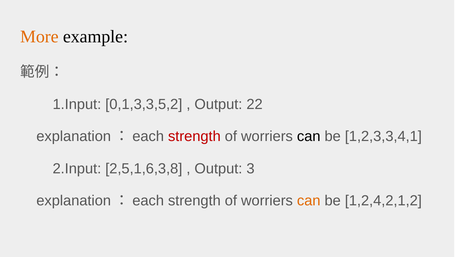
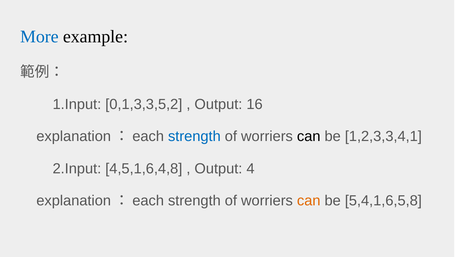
More colour: orange -> blue (39, 37)
22: 22 -> 16 (255, 104)
strength colour: red -> blue (194, 136)
2,5,1,6,3,8: 2,5,1,6,3,8 -> 4,5,1,6,4,8 (144, 169)
3: 3 -> 4 (251, 169)
1,2,4,2,1,2: 1,2,4,2,1,2 -> 5,4,1,6,5,8 (383, 201)
